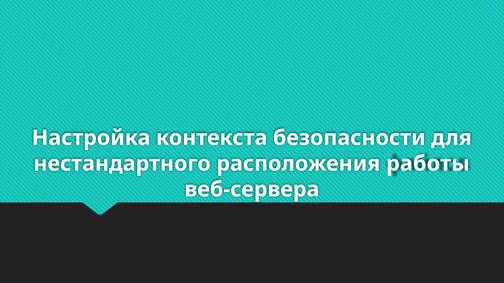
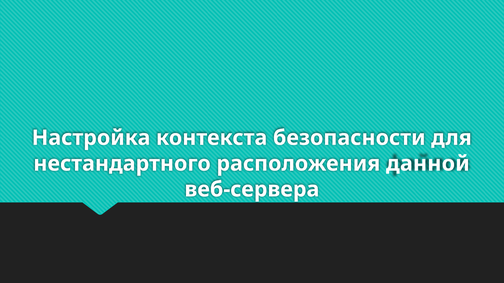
работы: работы -> данной (428, 164)
